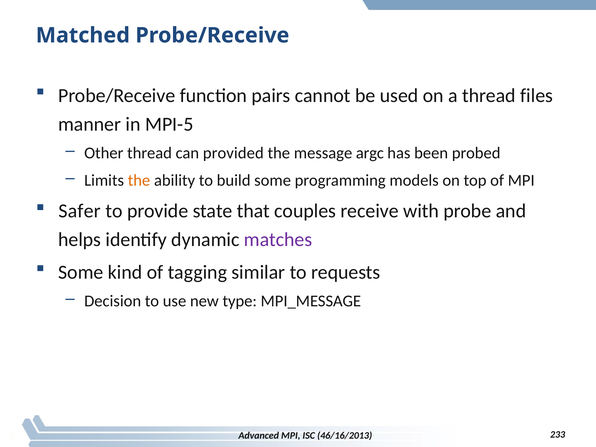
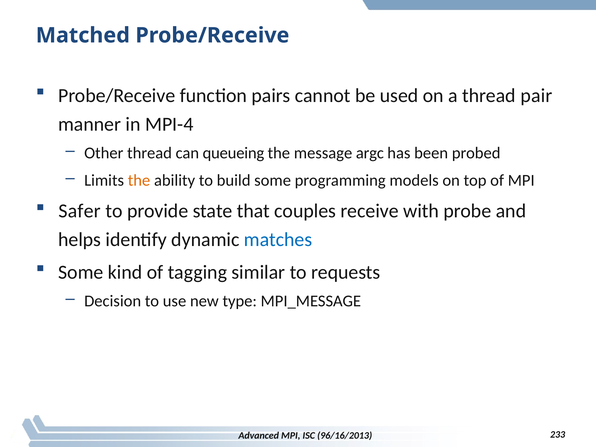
files: files -> pair (537, 96)
MPI-5: MPI-5 -> MPI-4 (169, 124)
provided: provided -> queueing (233, 153)
matches colour: purple -> blue (278, 240)
46/16/2013: 46/16/2013 -> 96/16/2013 (345, 436)
